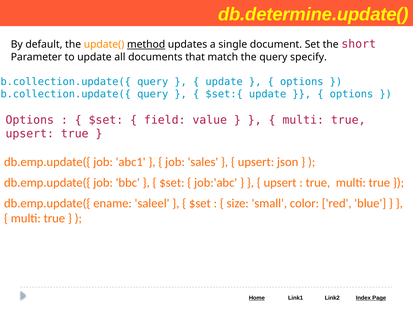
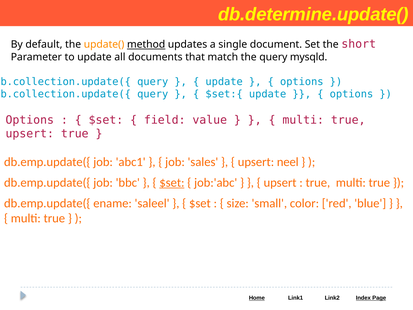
specify: specify -> mysqld (309, 57)
json: json -> neel (288, 162)
$set underline: none -> present (172, 183)
